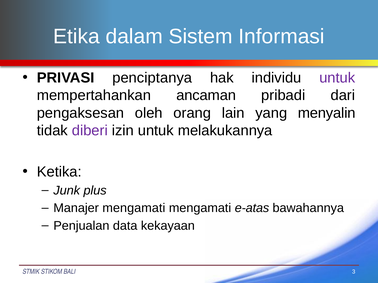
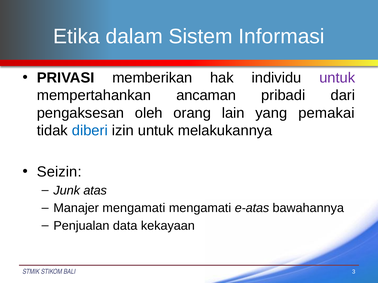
penciptanya: penciptanya -> memberikan (152, 78)
menyalin: menyalin -> pemakai (327, 113)
diberi colour: purple -> blue (90, 131)
Ketika: Ketika -> Seizin (59, 172)
plus: plus -> atas (95, 191)
